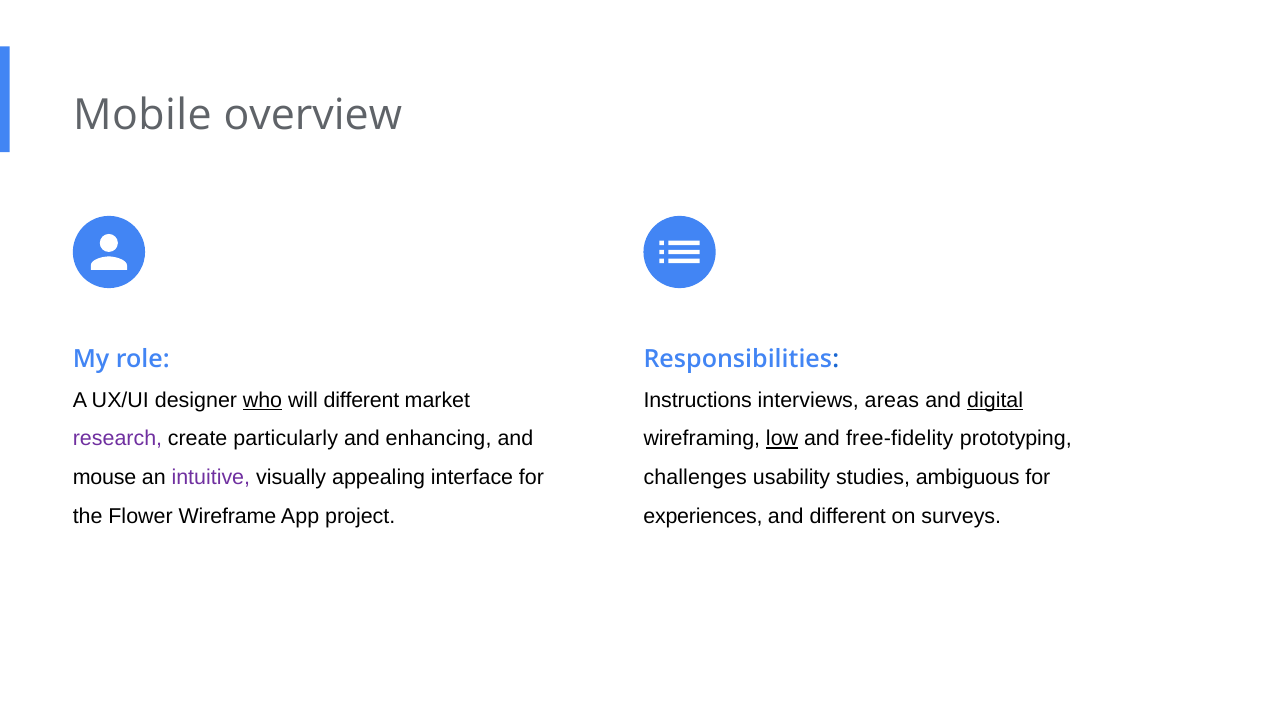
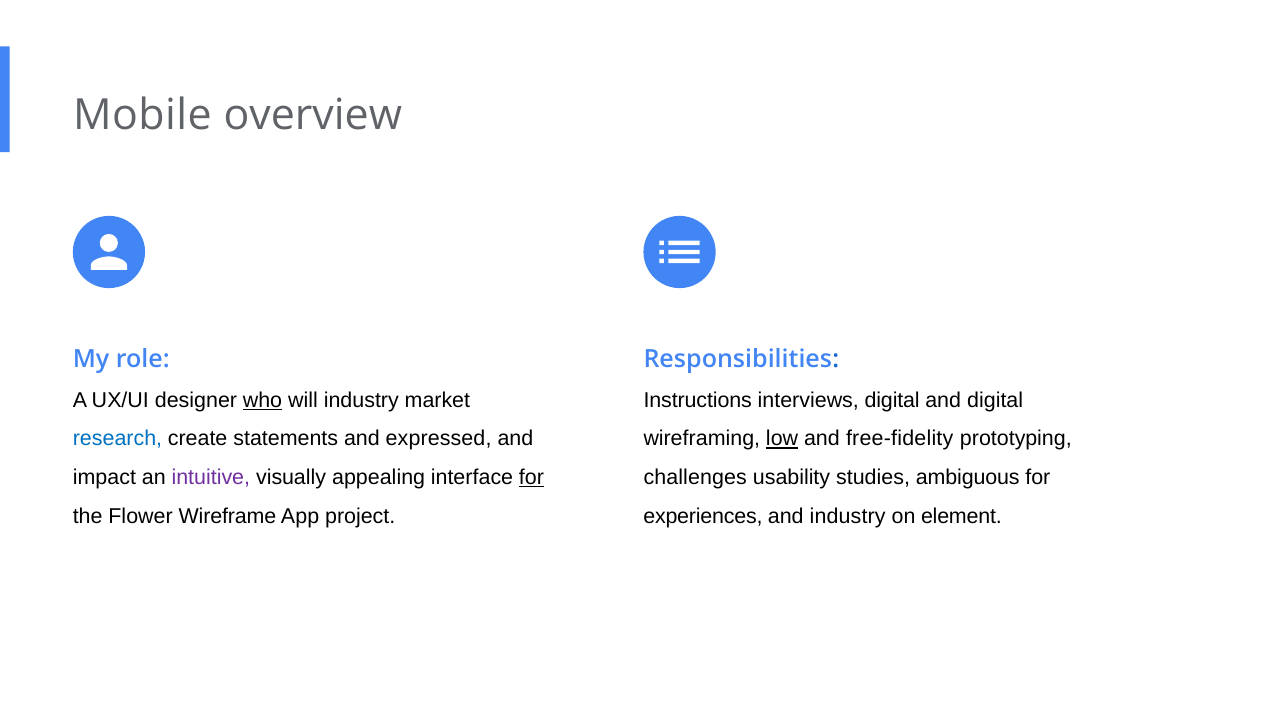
will different: different -> industry (361, 400)
interviews areas: areas -> digital (892, 400)
digital underline: present -> none (995, 400)
research colour: purple -> blue (117, 439)
particularly: particularly -> statements (286, 439)
enhancing: enhancing -> expressed (439, 439)
mouse: mouse -> impact (104, 477)
for underline: none -> present (532, 477)
and different: different -> industry (848, 516)
surveys: surveys -> element (961, 516)
